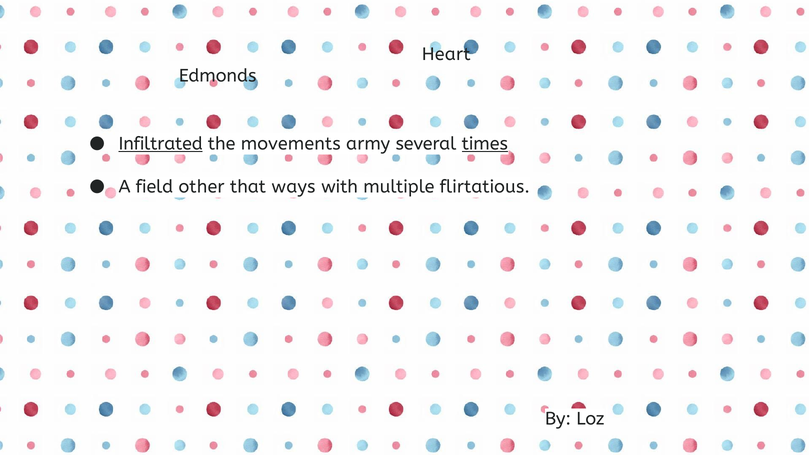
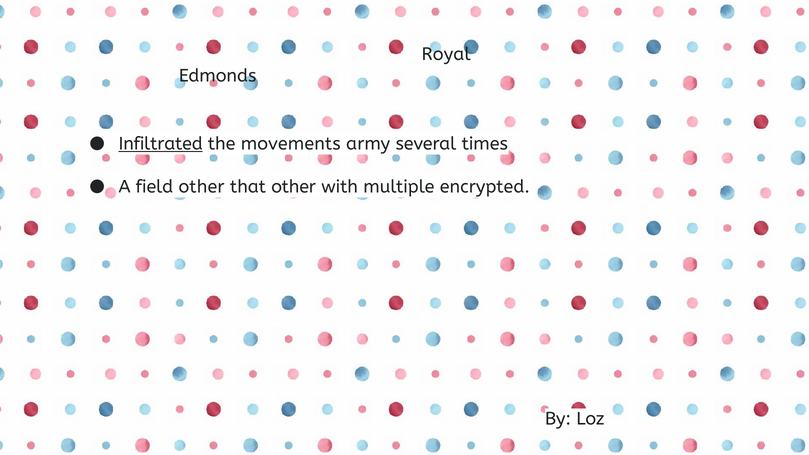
Heart: Heart -> Royal (446, 54)
times underline: present -> none (485, 144)
that ways: ways -> other (294, 187)
flirtatious: flirtatious -> encrypted (485, 187)
